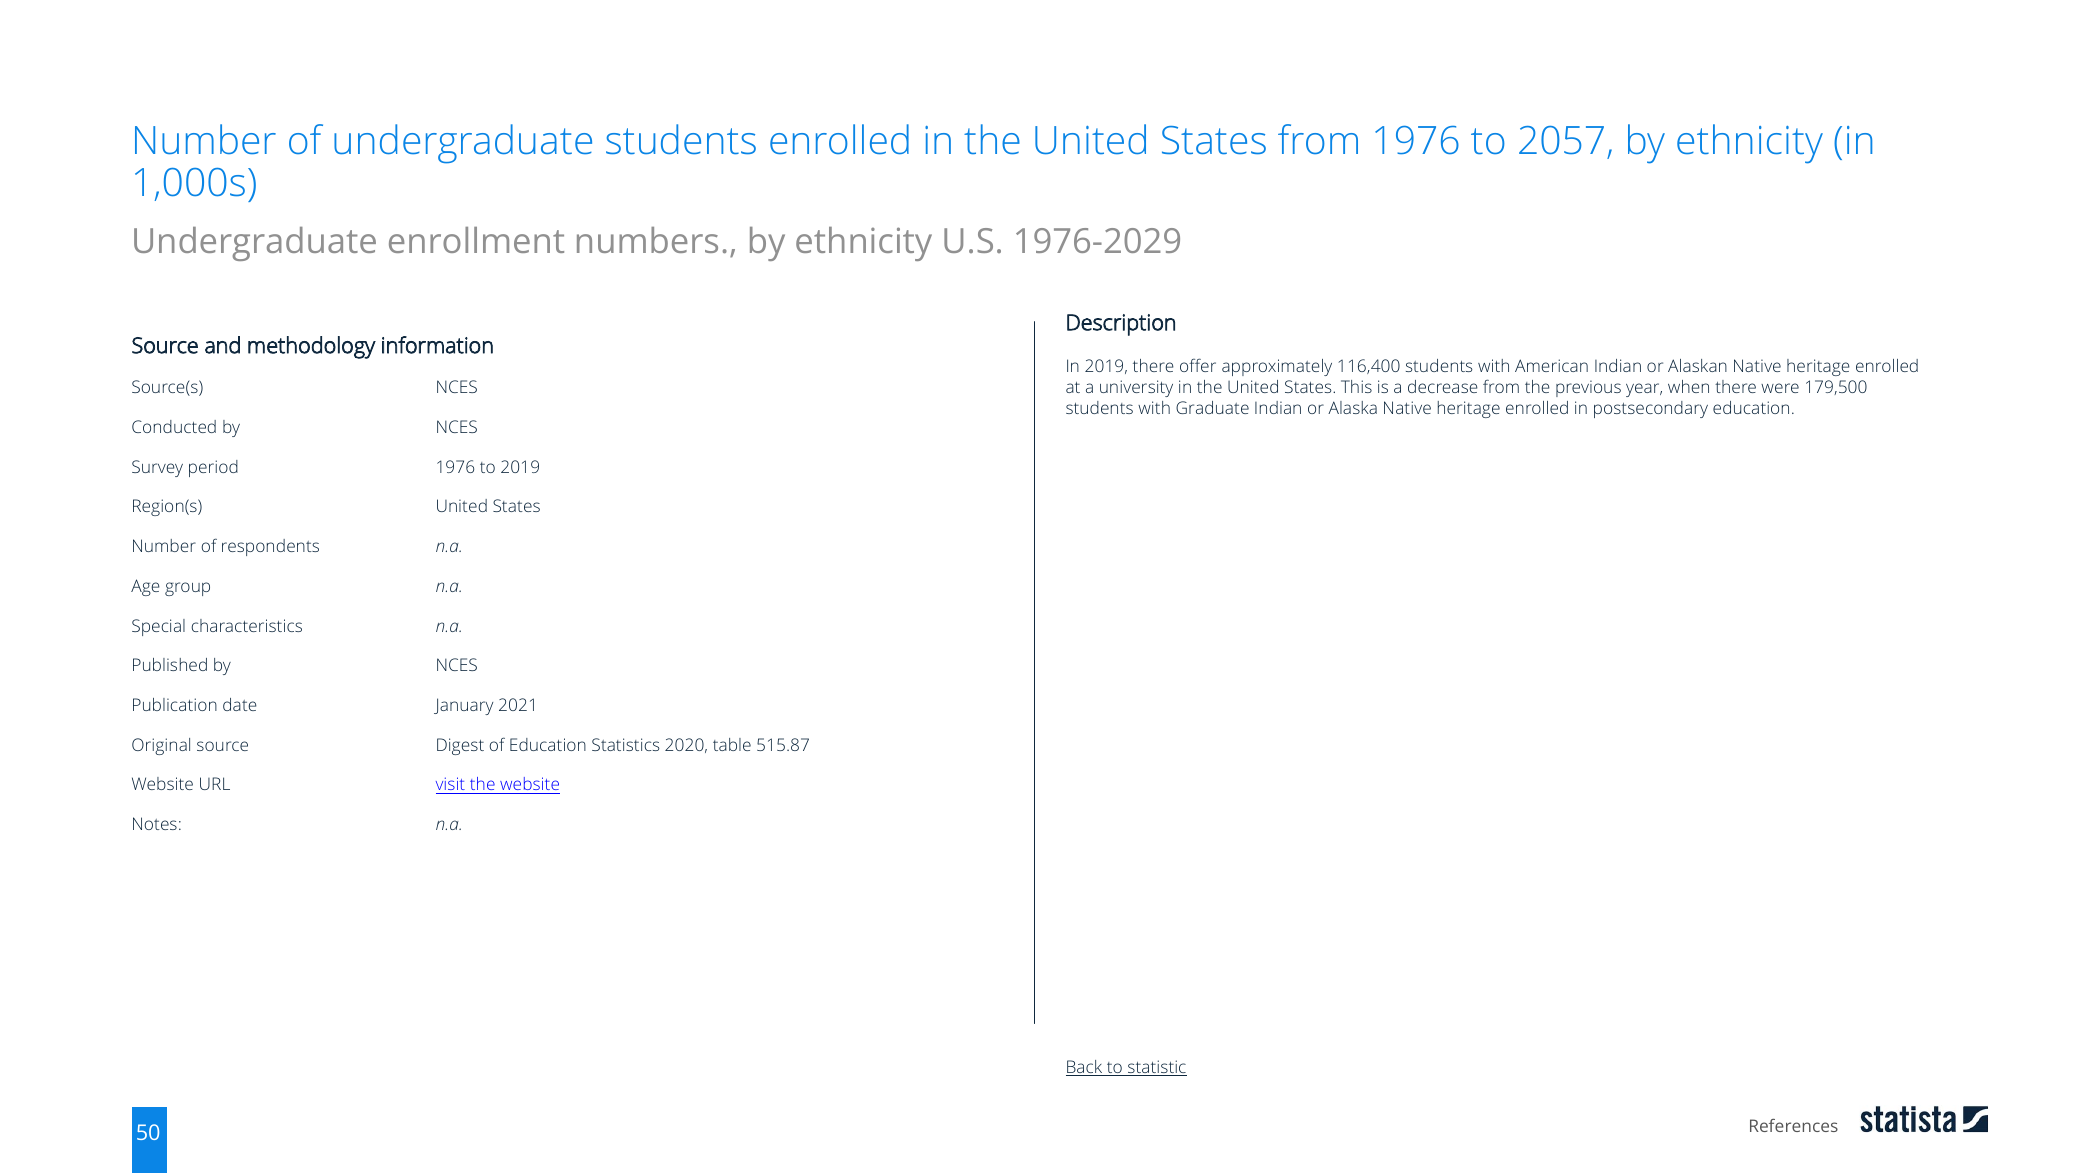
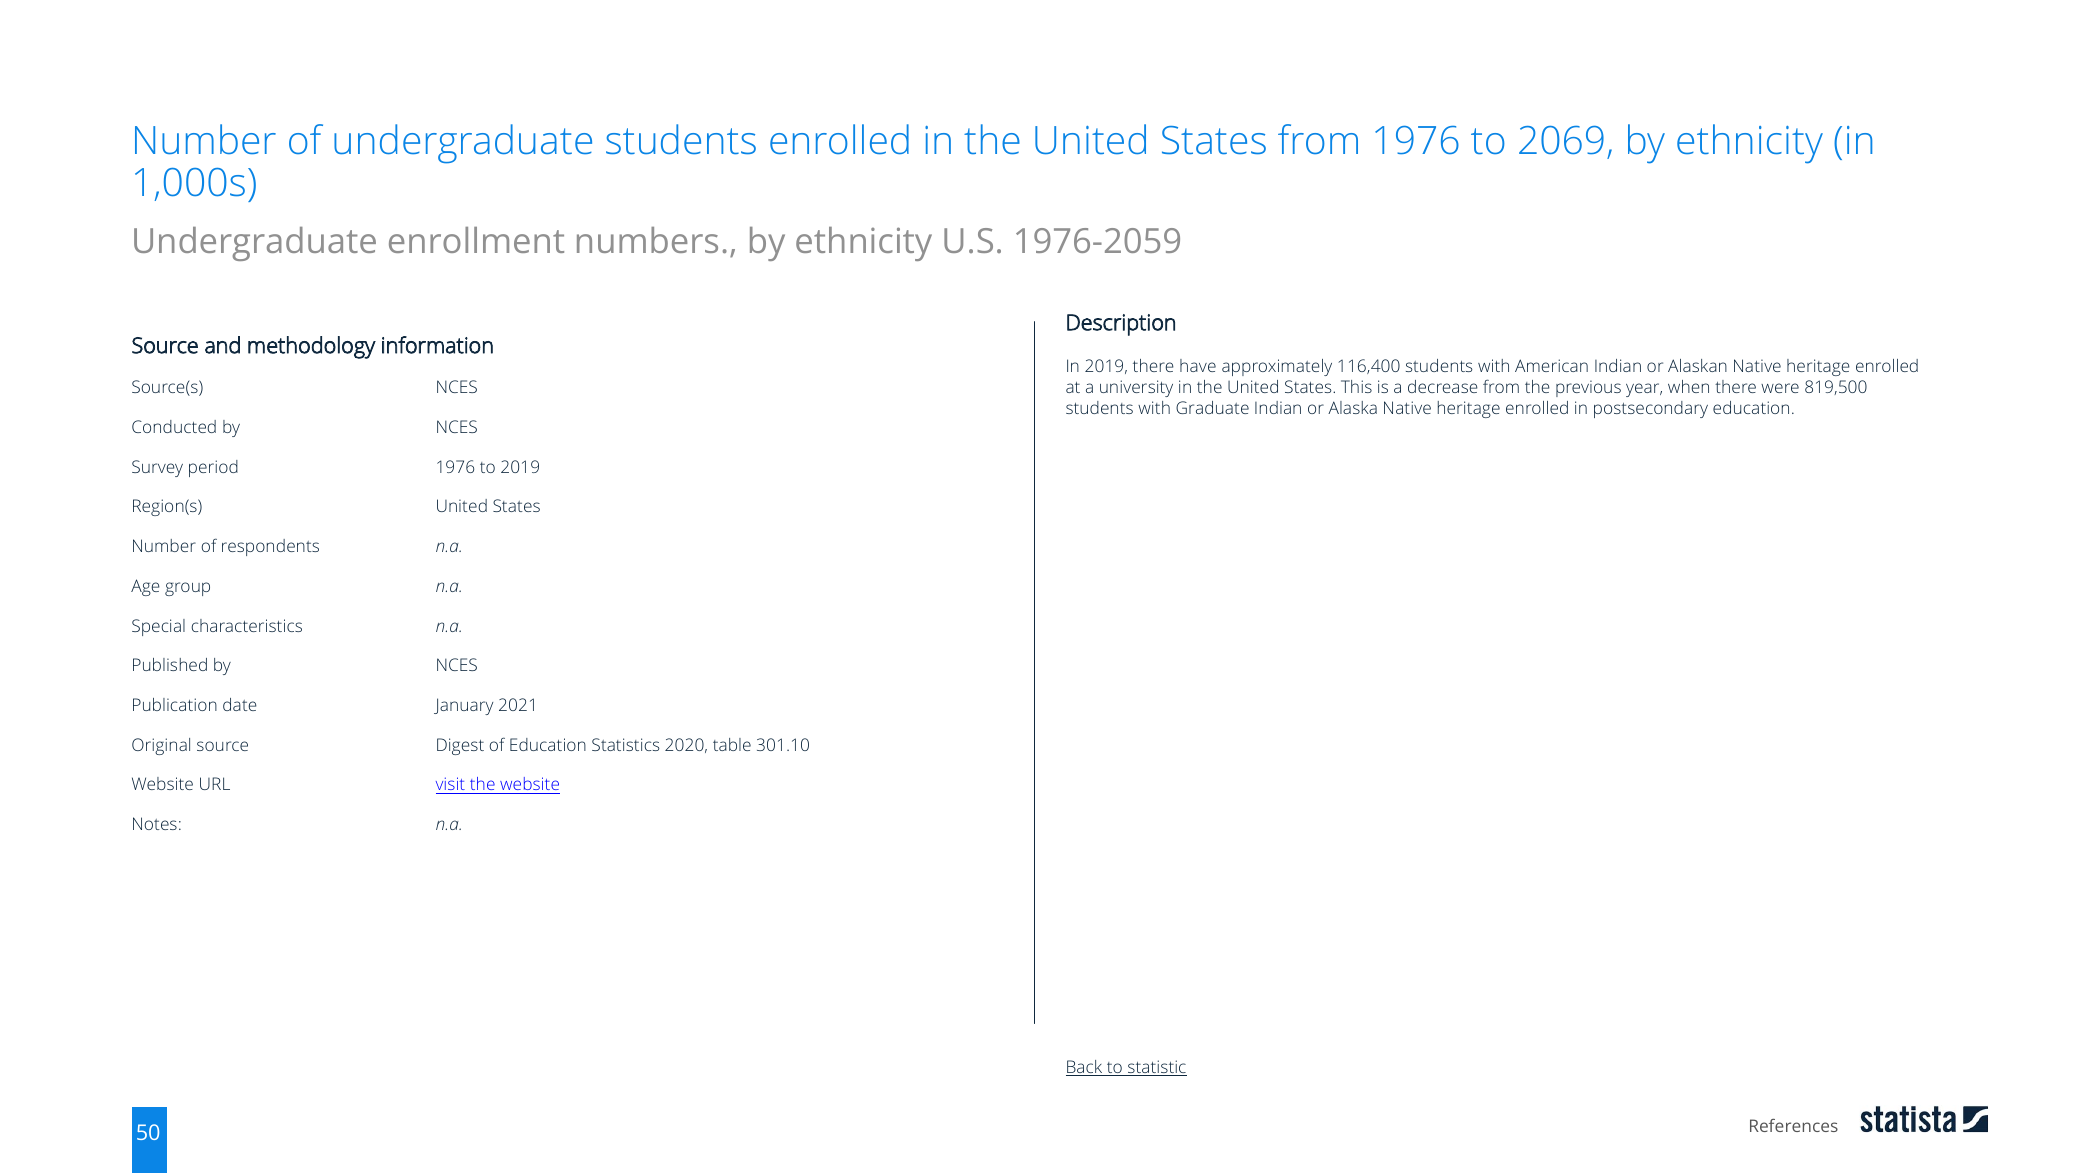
2057: 2057 -> 2069 (1566, 142)
1976-2029: 1976-2029 -> 1976-2059 (1098, 242)
offer: offer -> have (1198, 367)
179,500: 179,500 -> 819,500 (1836, 388)
515.87: 515.87 -> 301.10 (783, 746)
